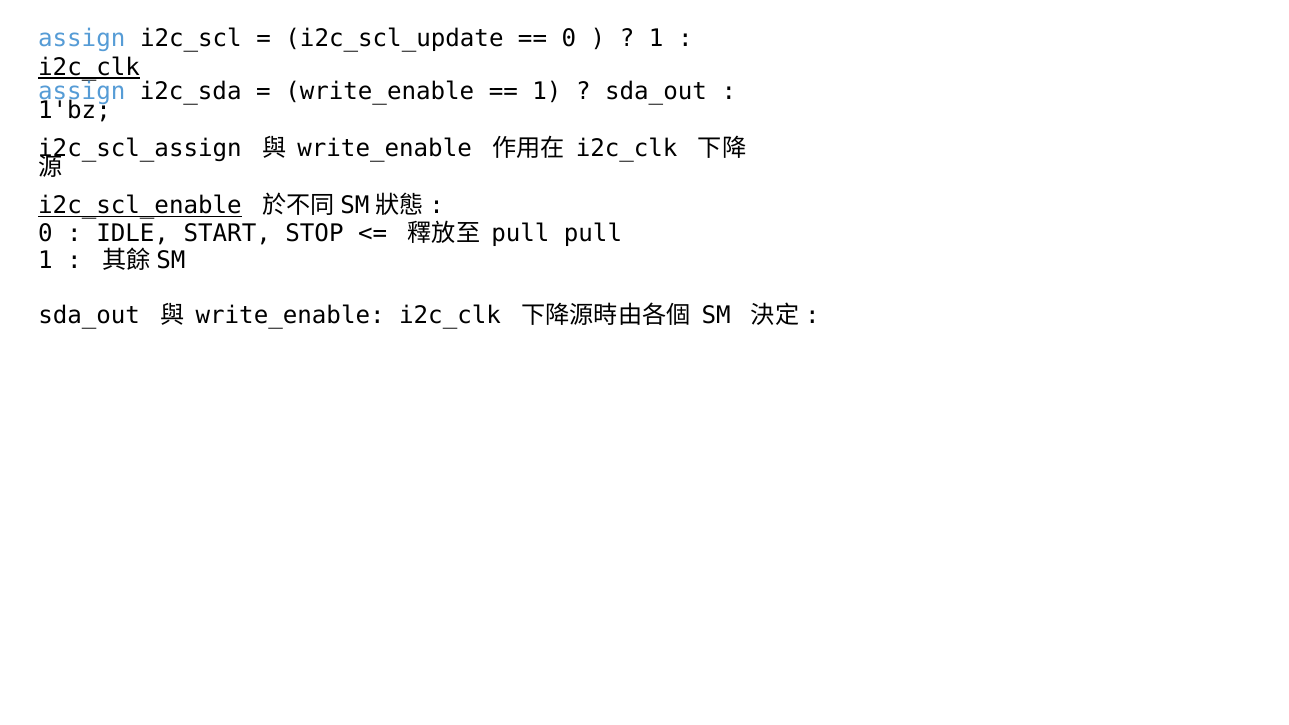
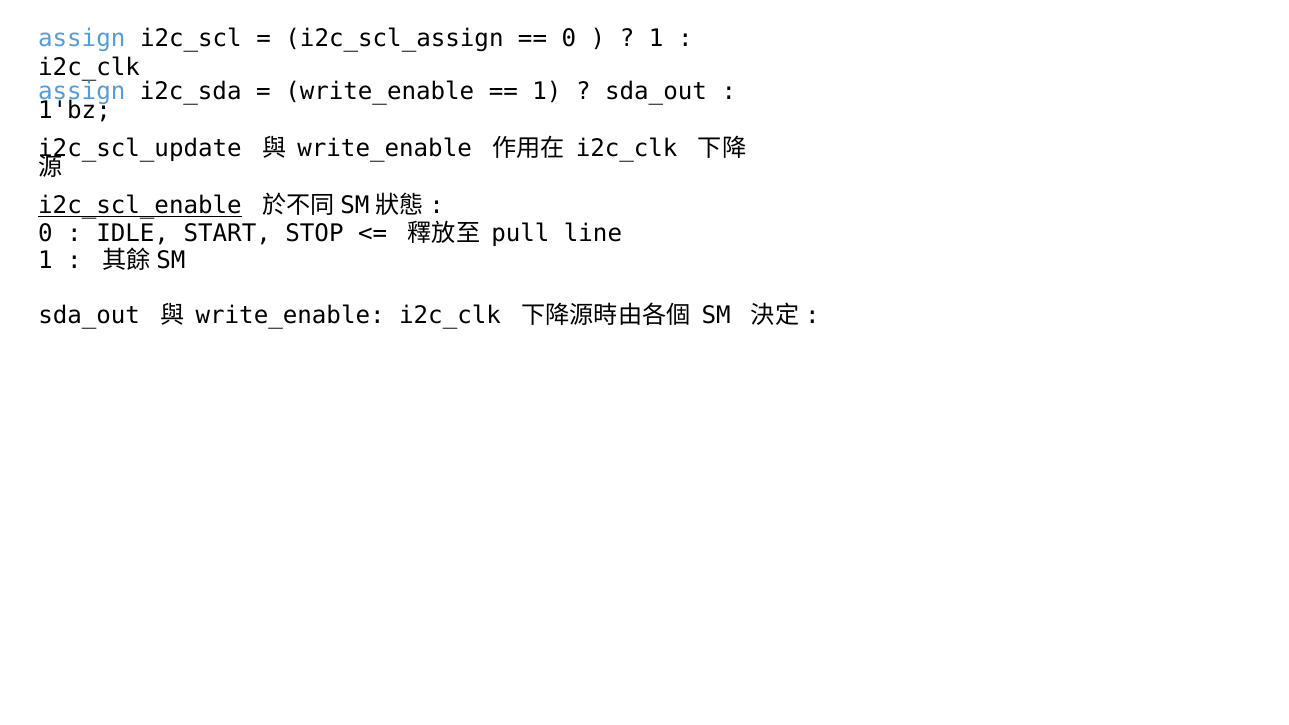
i2c_scl_update: i2c_scl_update -> i2c_scl_assign (395, 39)
i2c_clk underline: present -> none (89, 68)
i2c_scl_assign: i2c_scl_assign -> i2c_scl_update (140, 149)
pull pull: pull -> line (593, 233)
